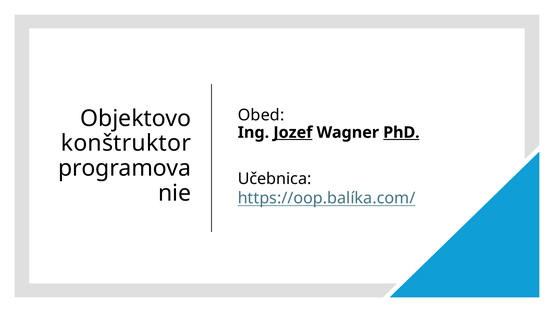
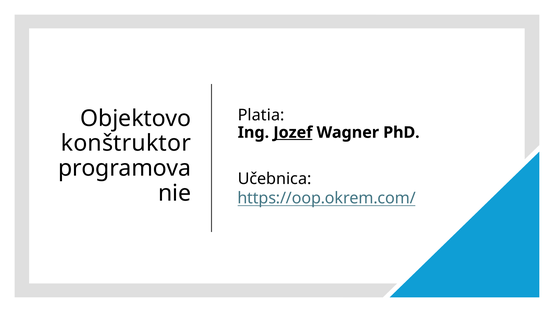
Obed: Obed -> Platia (261, 115)
PhD underline: present -> none (401, 132)
https://oop.balíka.com/: https://oop.balíka.com/ -> https://oop.okrem.com/ (327, 198)
